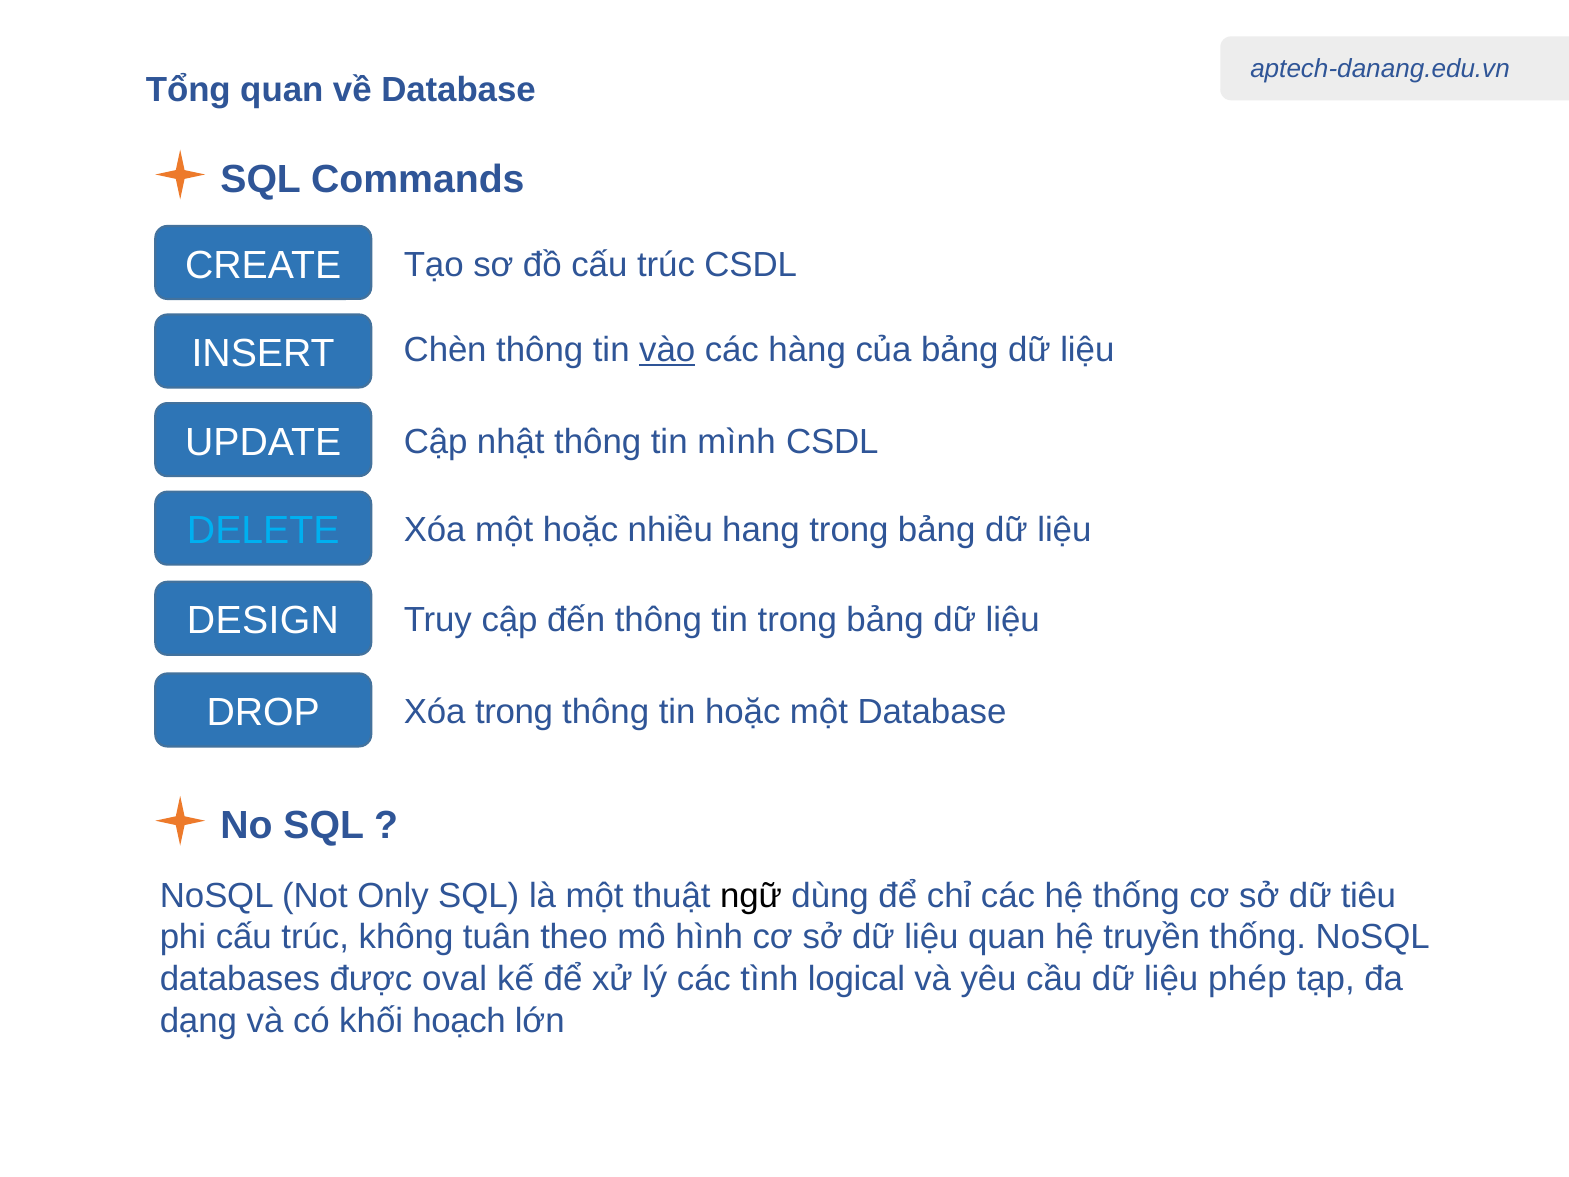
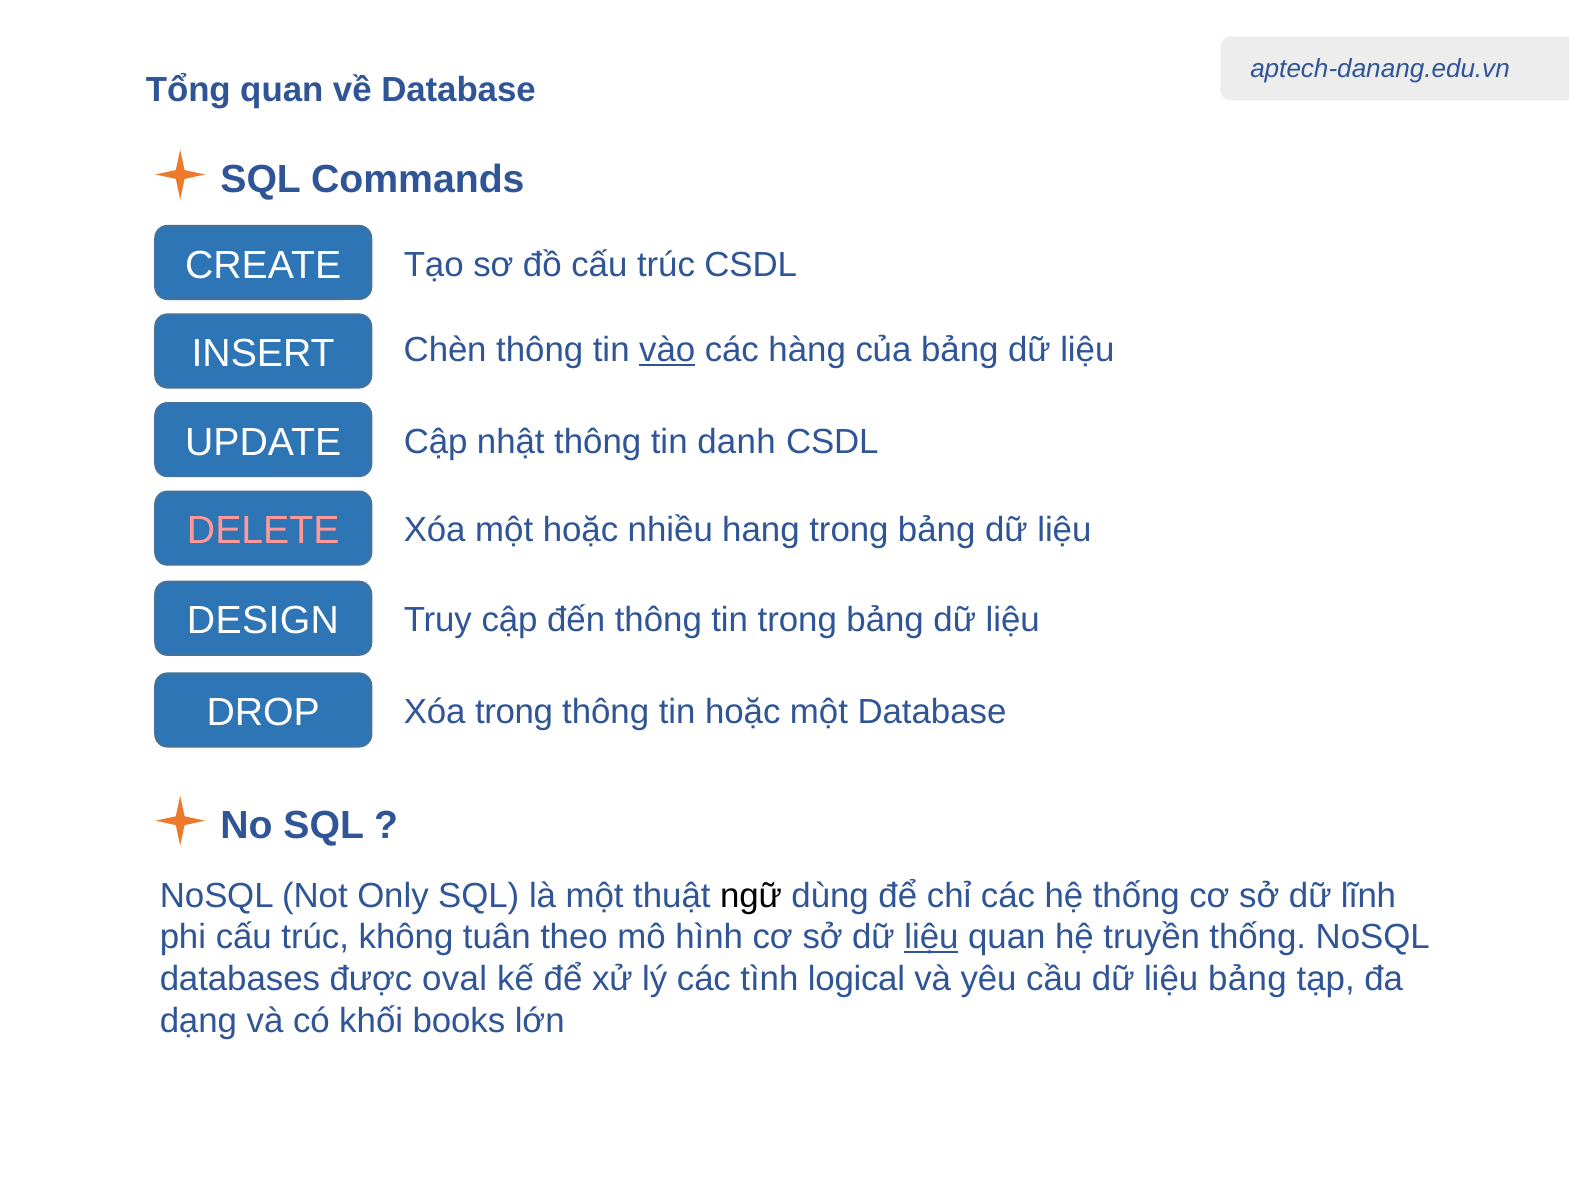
mình: mình -> danh (737, 442)
DELETE colour: light blue -> pink (263, 531)
tiêu: tiêu -> lĩnh (1368, 895)
liệu underline: none -> present (931, 937)
liệu phép: phép -> bảng (1247, 979)
hoạch: hoạch -> books (459, 1021)
